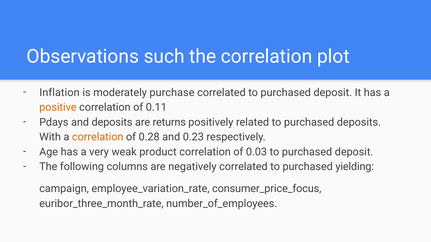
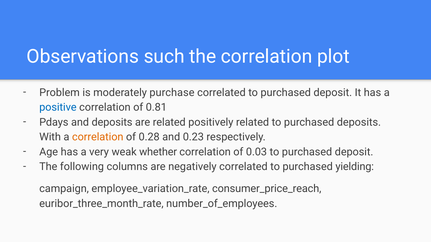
Inflation: Inflation -> Problem (60, 93)
positive colour: orange -> blue (58, 108)
0.11: 0.11 -> 0.81 (156, 108)
are returns: returns -> related (169, 122)
product: product -> whether (158, 152)
consumer_price_focus: consumer_price_focus -> consumer_price_reach (267, 189)
